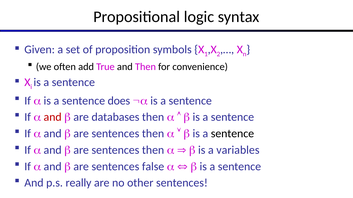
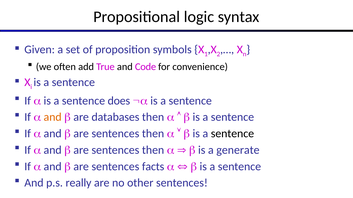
and Then: Then -> Code (146, 67)
and colour: red -> orange (53, 117)
variables: variables -> generate (238, 150)
false: false -> facts (153, 167)
